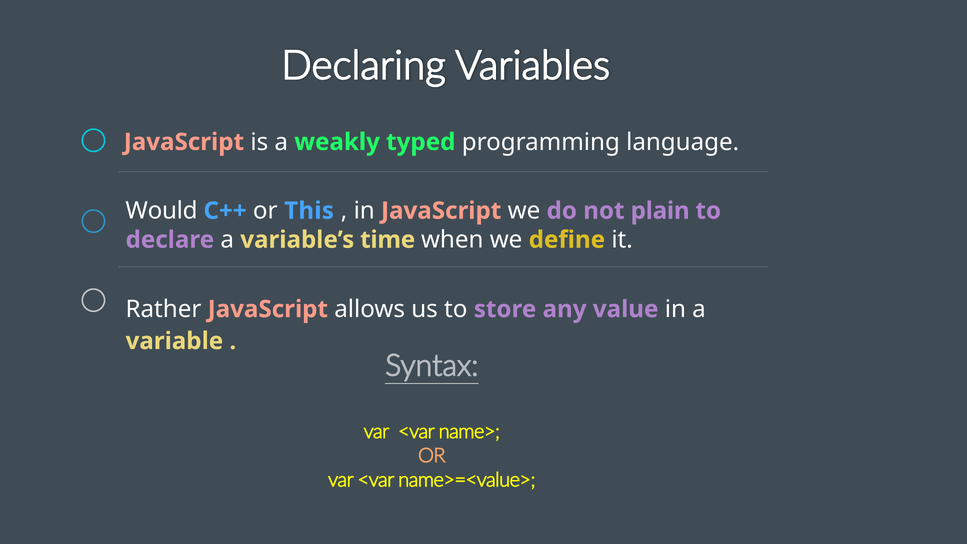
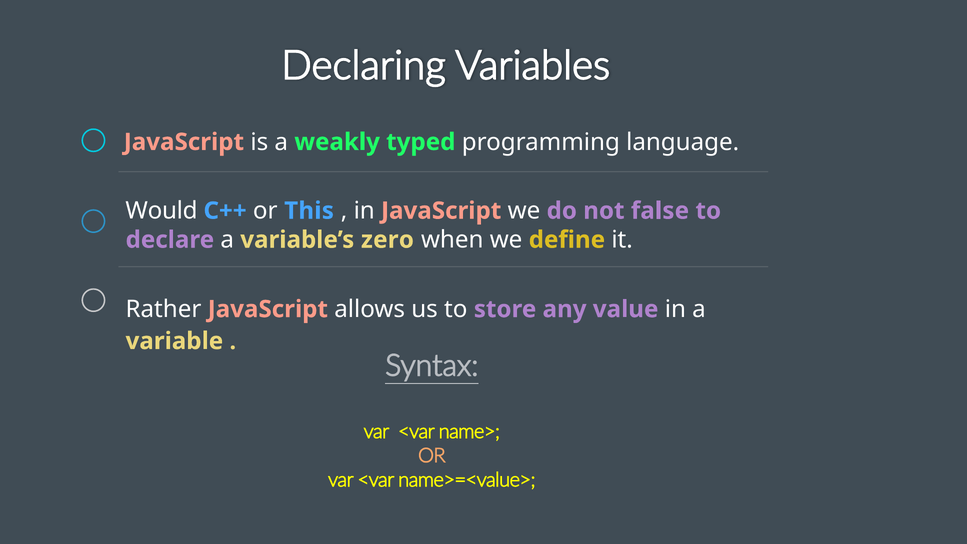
plain: plain -> false (660, 211)
time: time -> zero (387, 240)
